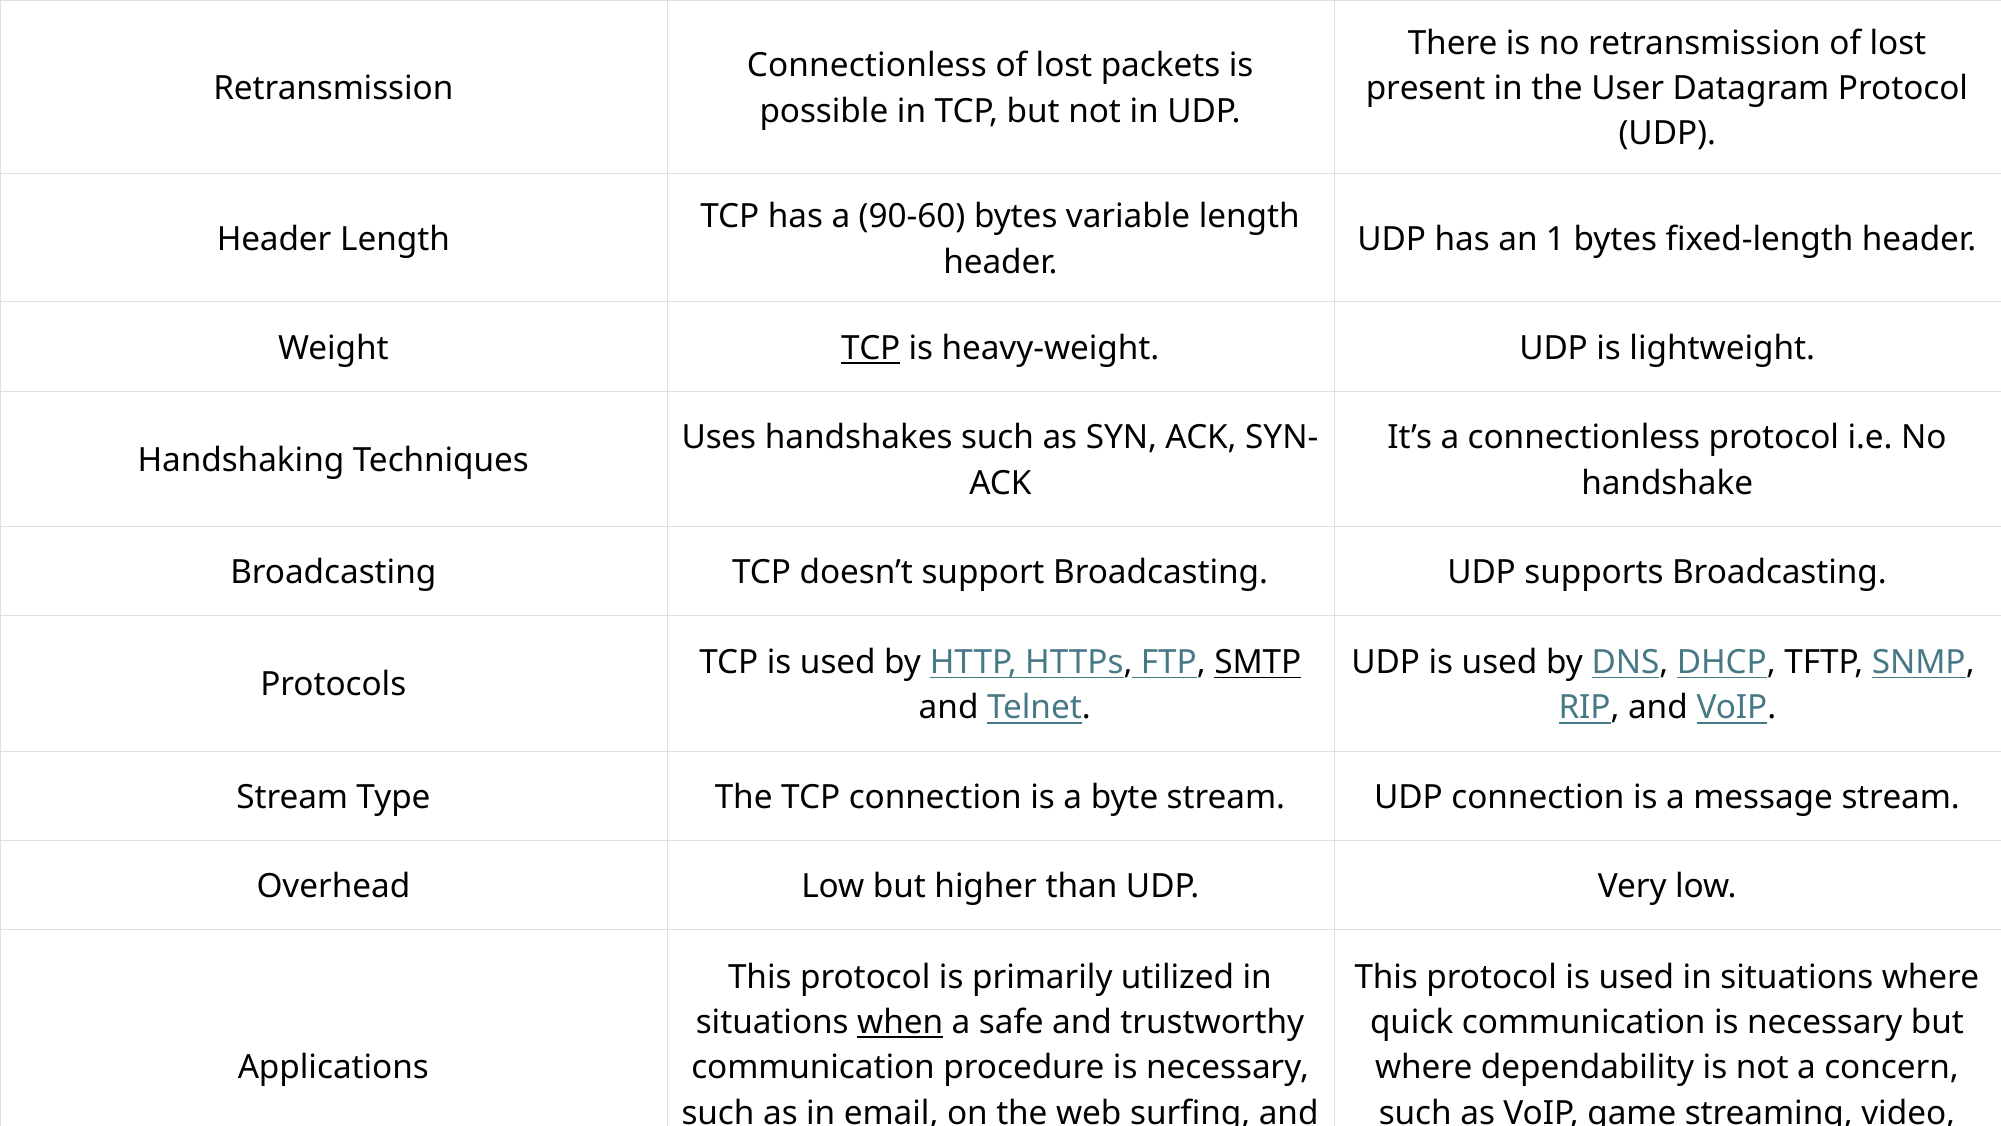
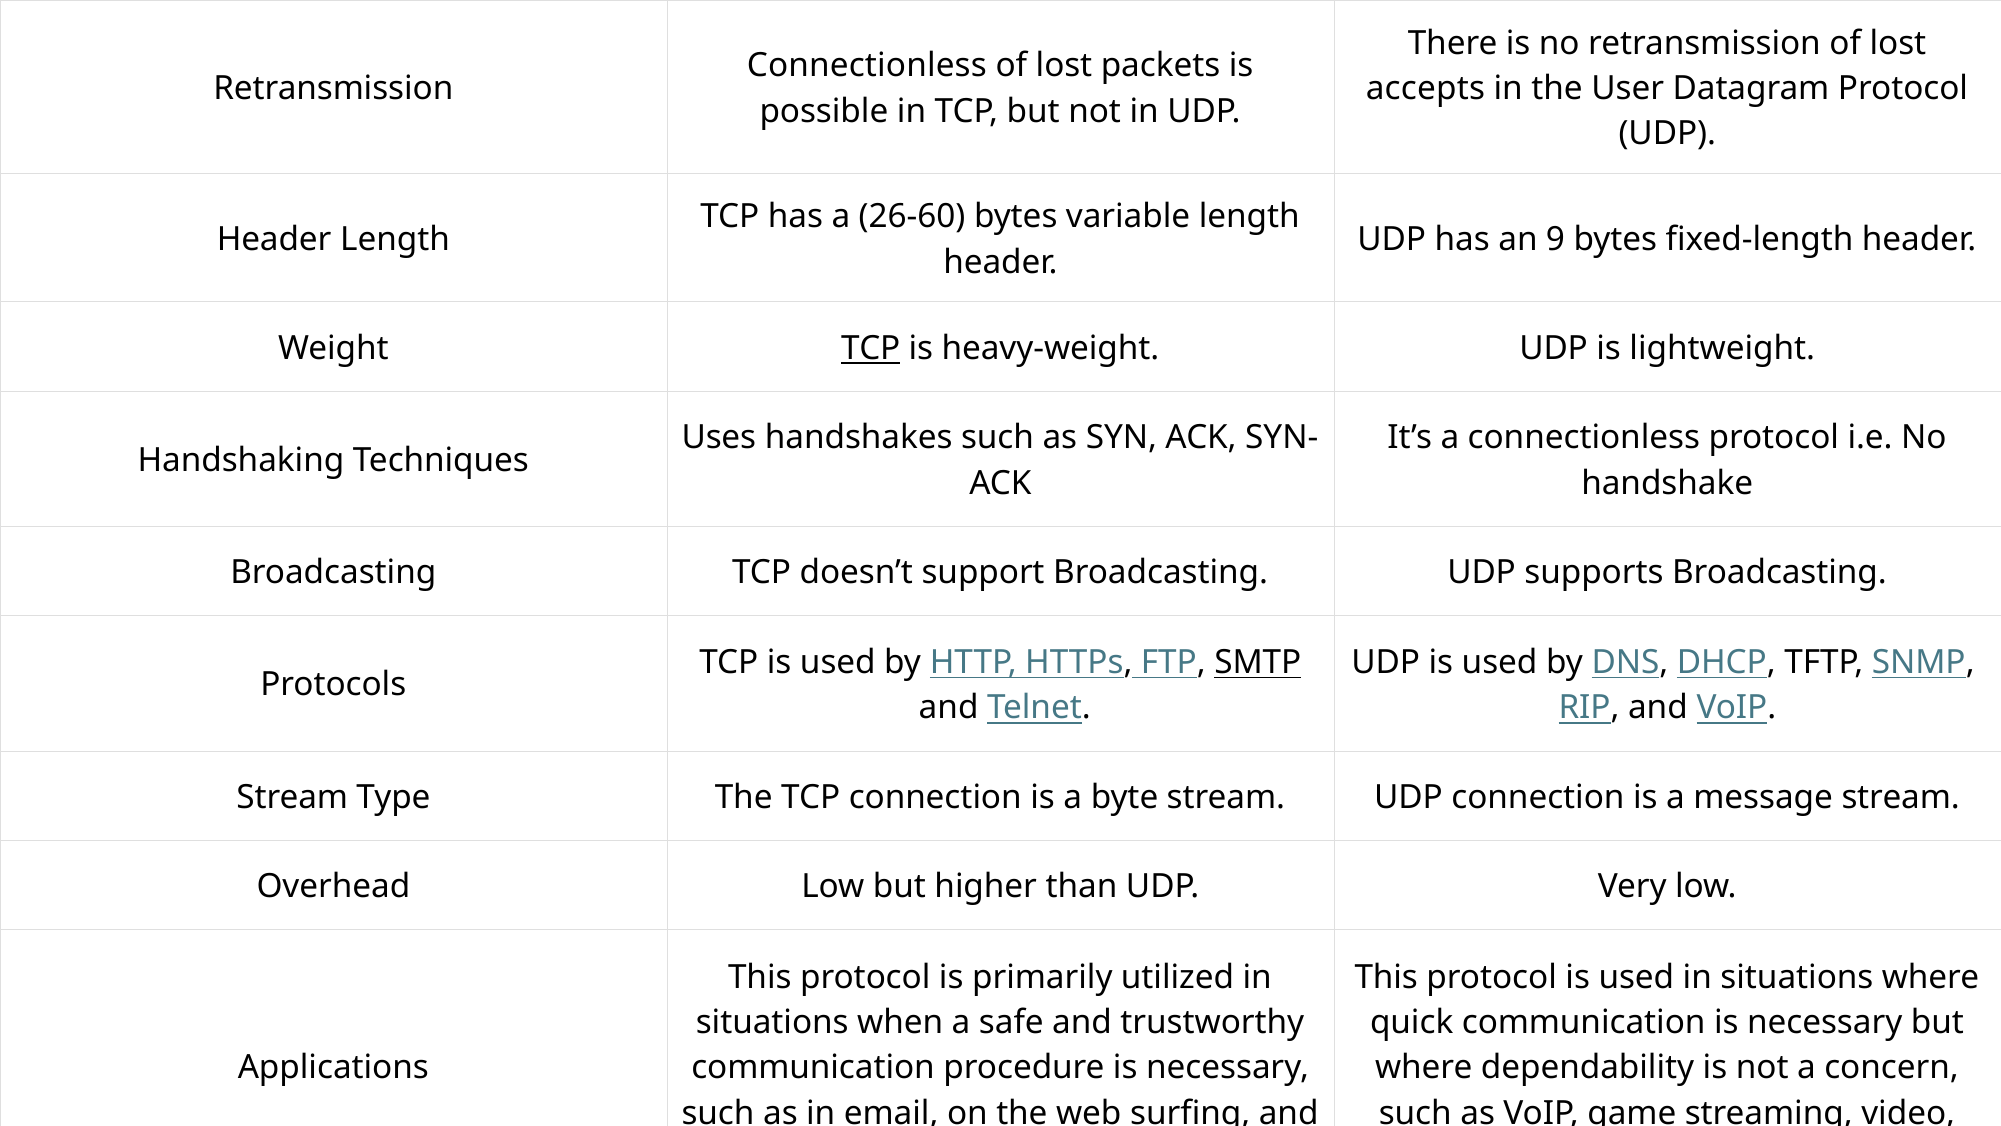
present: present -> accepts (1425, 89)
90-60: 90-60 -> 26-60 (912, 217)
1: 1 -> 9 (1556, 239)
when underline: present -> none (900, 1022)
